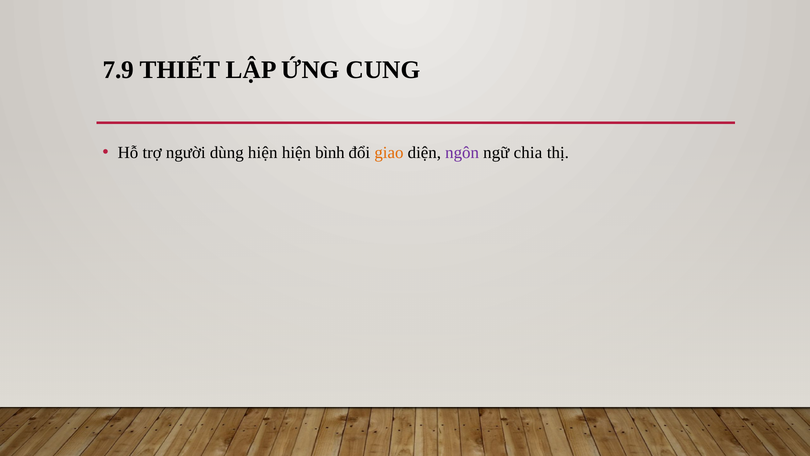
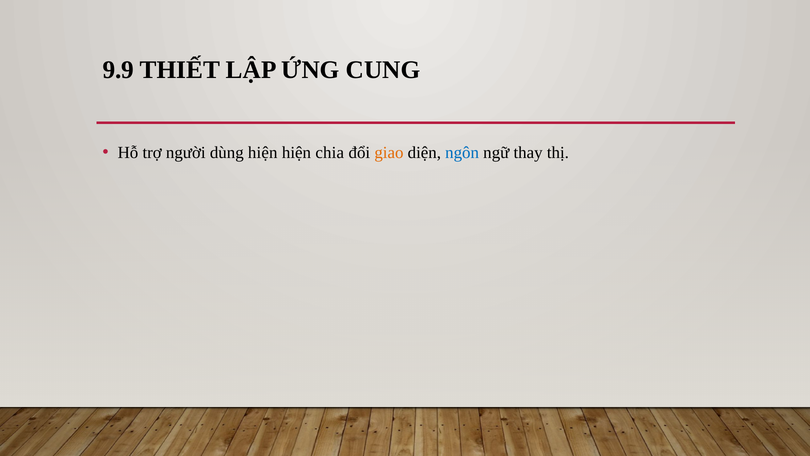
7.9: 7.9 -> 9.9 (118, 70)
bình: bình -> chia (330, 152)
ngôn colour: purple -> blue (462, 152)
chia: chia -> thay (528, 152)
